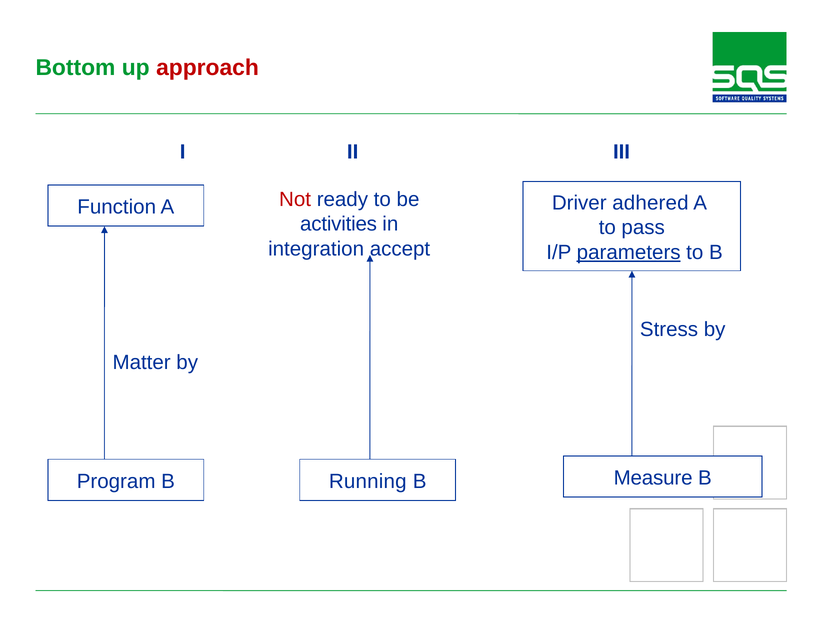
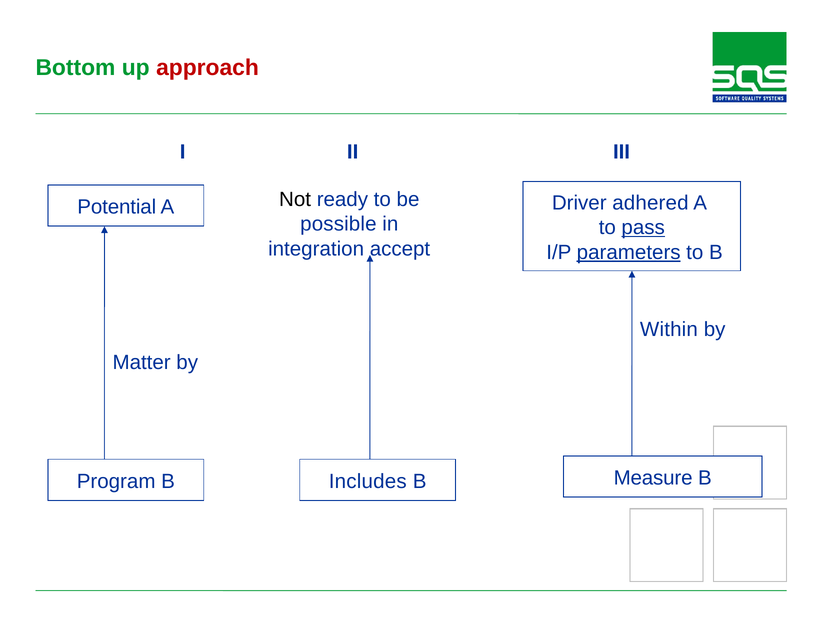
Not colour: red -> black (295, 199)
Function: Function -> Potential (117, 207)
activities: activities -> possible (338, 224)
pass underline: none -> present (643, 227)
Stress: Stress -> Within (669, 329)
Running: Running -> Includes (368, 481)
